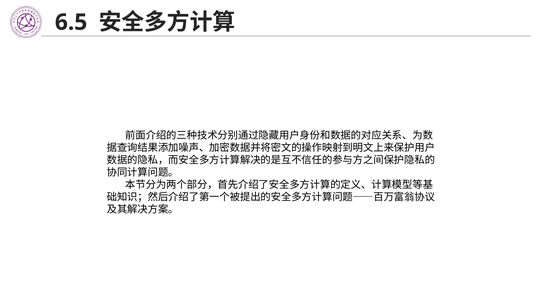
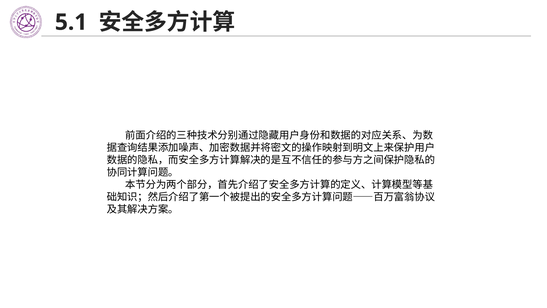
6.5: 6.5 -> 5.1 (71, 22)
